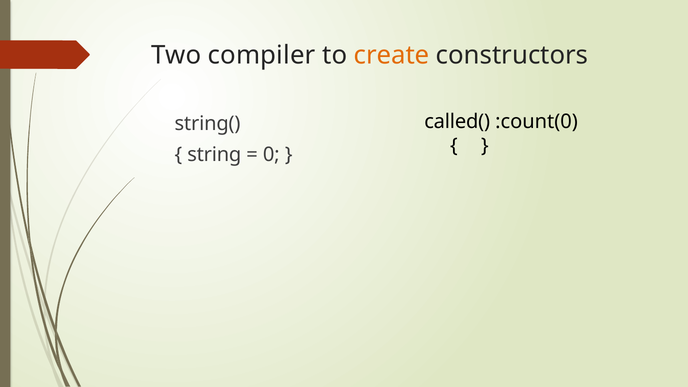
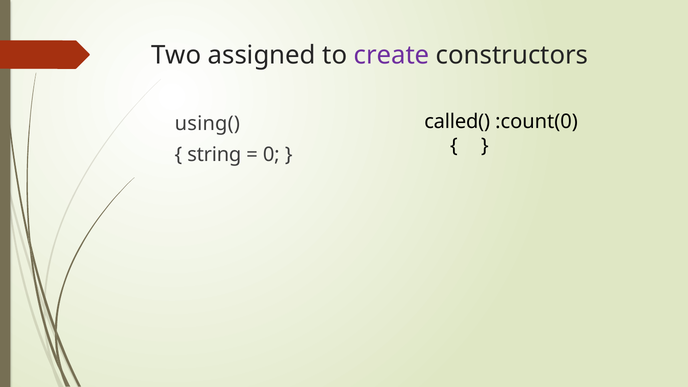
compiler: compiler -> assigned (262, 55)
create colour: orange -> purple (392, 55)
string(: string( -> using( (207, 123)
